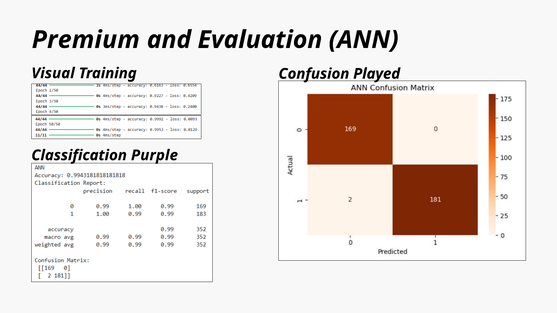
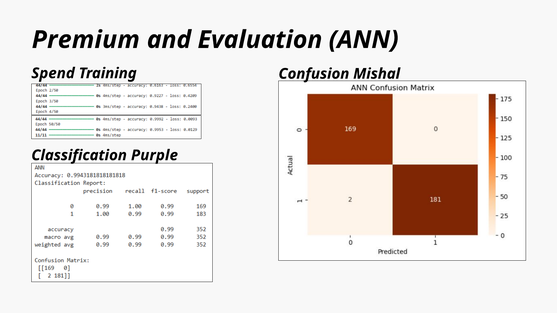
Visual: Visual -> Spend (53, 73)
Played: Played -> Mishal (377, 74)
